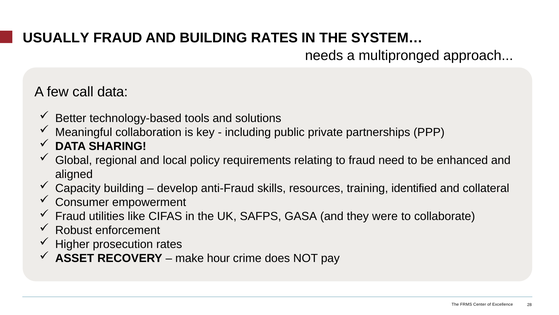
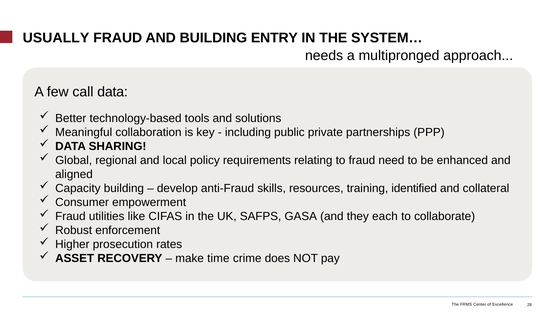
BUILDING RATES: RATES -> ENTRY (274, 38)
were: were -> each (385, 216)
hour: hour -> time (218, 258)
